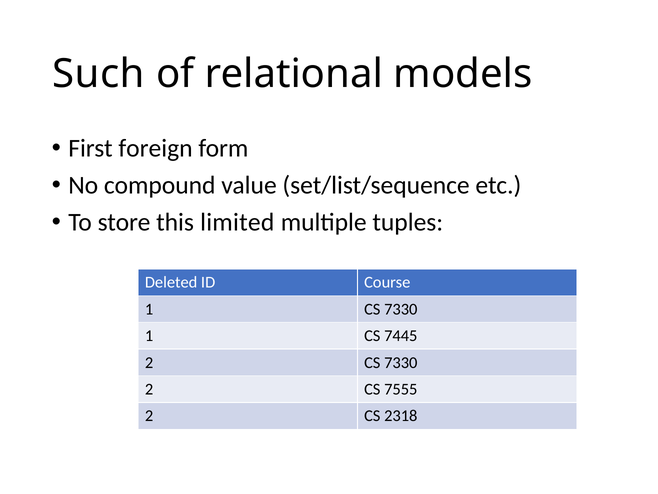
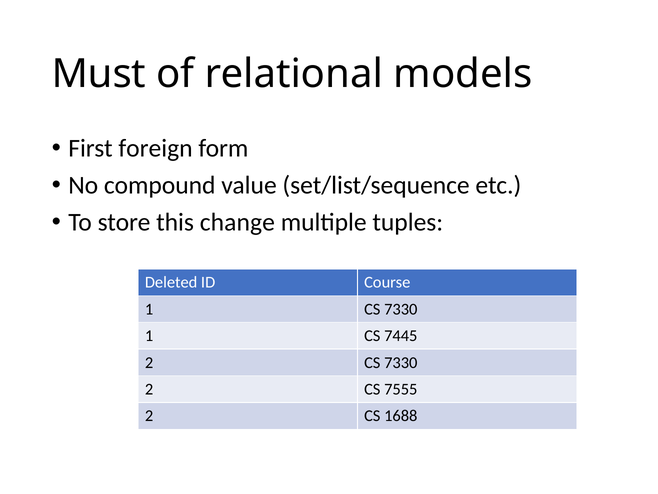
Such: Such -> Must (99, 74)
limited: limited -> change (237, 222)
2318: 2318 -> 1688 (401, 416)
